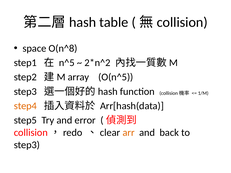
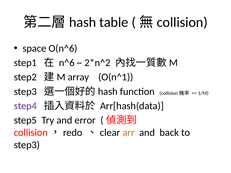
O(n^8: O(n^8 -> O(n^6 (63, 48)
n^5: n^5 -> n^6 (67, 63)
O(n^5: O(n^5 -> O(n^1 (116, 77)
step4 colour: orange -> purple (25, 106)
